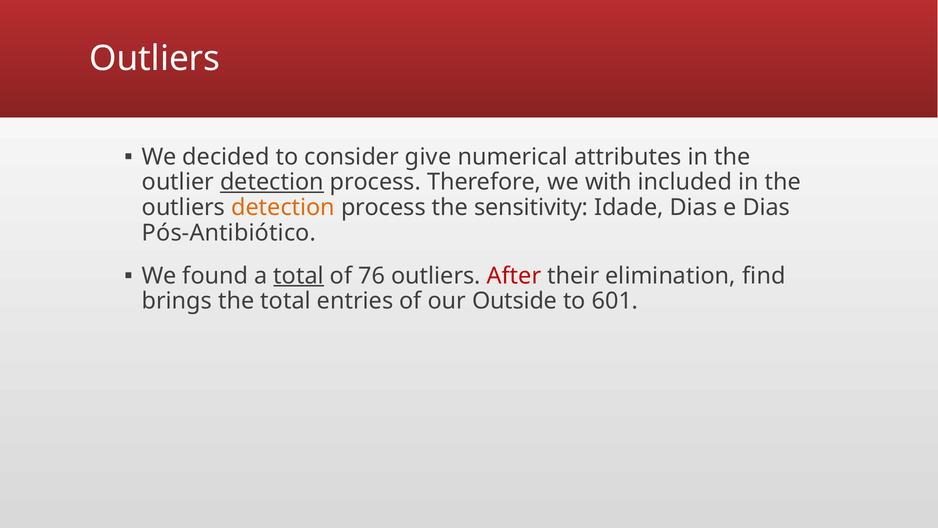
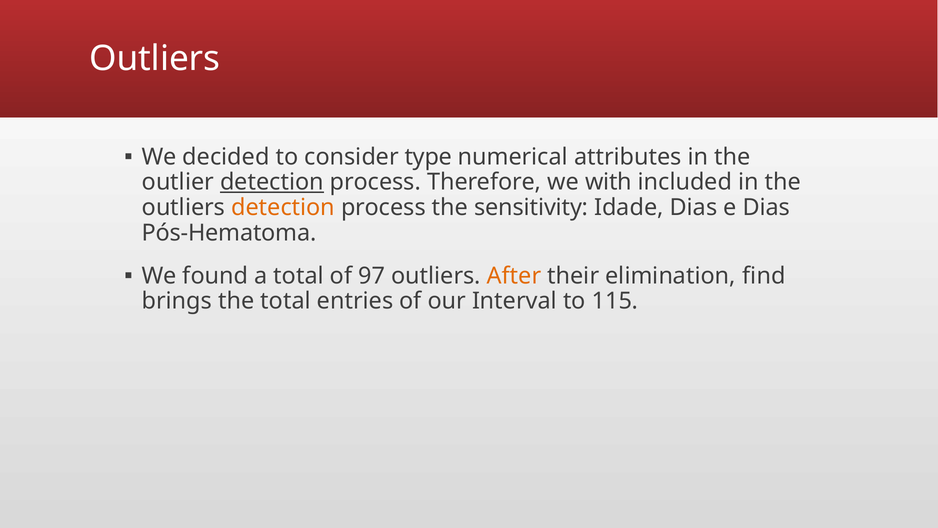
give: give -> type (428, 157)
Pós-Antibiótico: Pós-Antibiótico -> Pós-Hematoma (229, 233)
total underline: present -> none (299, 276)
76: 76 -> 97 (372, 276)
After colour: red -> orange (514, 276)
Outside: Outside -> Interval (514, 301)
601: 601 -> 115 (615, 301)
